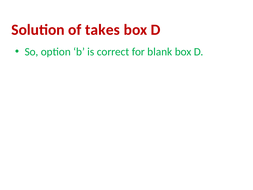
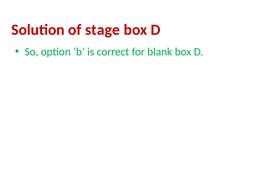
takes: takes -> stage (102, 30)
